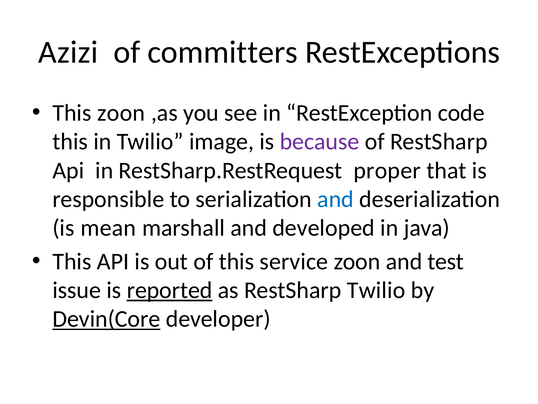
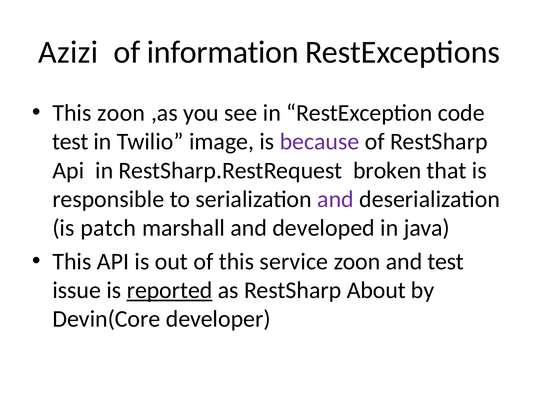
committers: committers -> information (223, 52)
this: this -> test (70, 142)
proper: proper -> broken (387, 170)
and colour: blue -> purple (336, 199)
mean: mean -> patch (108, 228)
RestSharp Twilio: Twilio -> About (376, 290)
Devin(Core underline: present -> none (106, 319)
